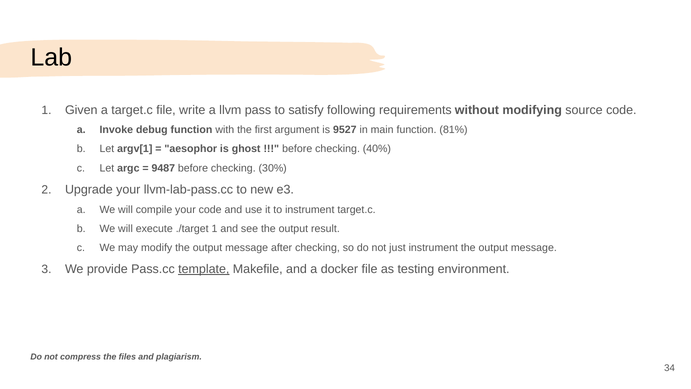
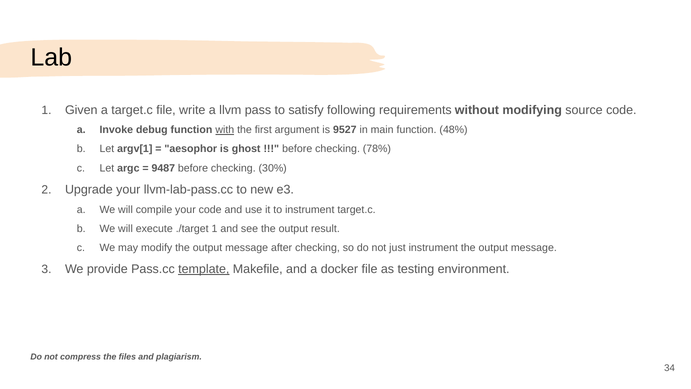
with underline: none -> present (225, 130)
81%: 81% -> 48% (454, 130)
40%: 40% -> 78% (377, 149)
